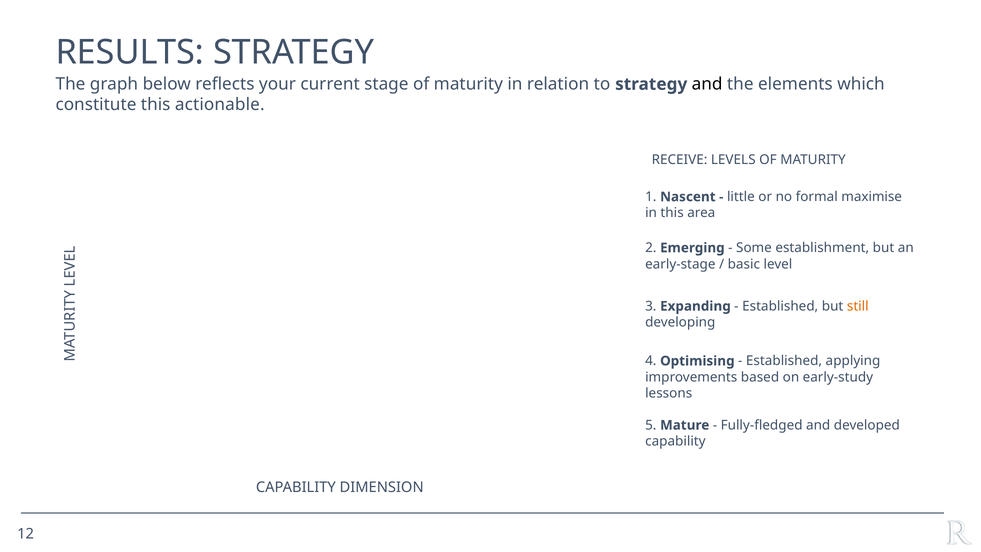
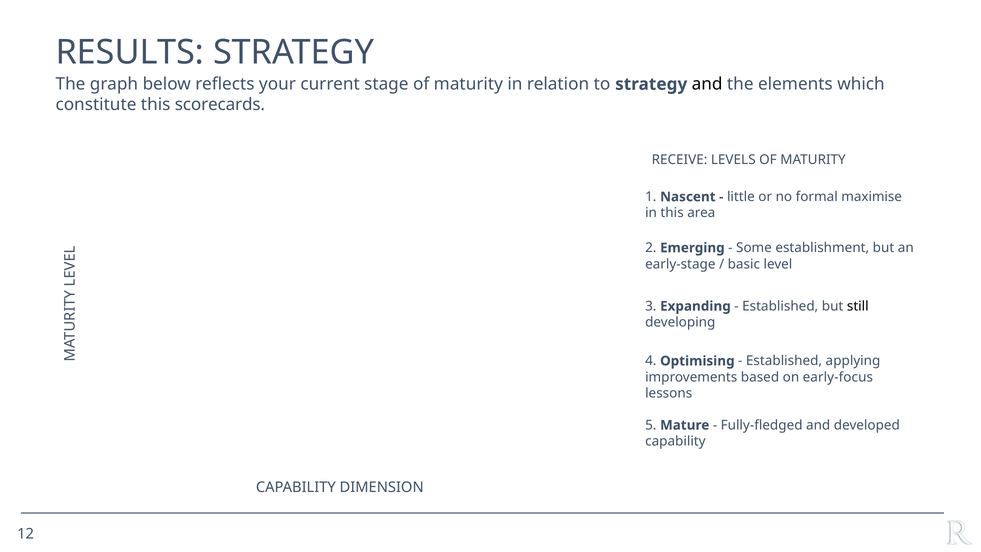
actionable: actionable -> scorecards (220, 105)
still colour: orange -> black (858, 306)
early-study: early-study -> early-focus (838, 377)
